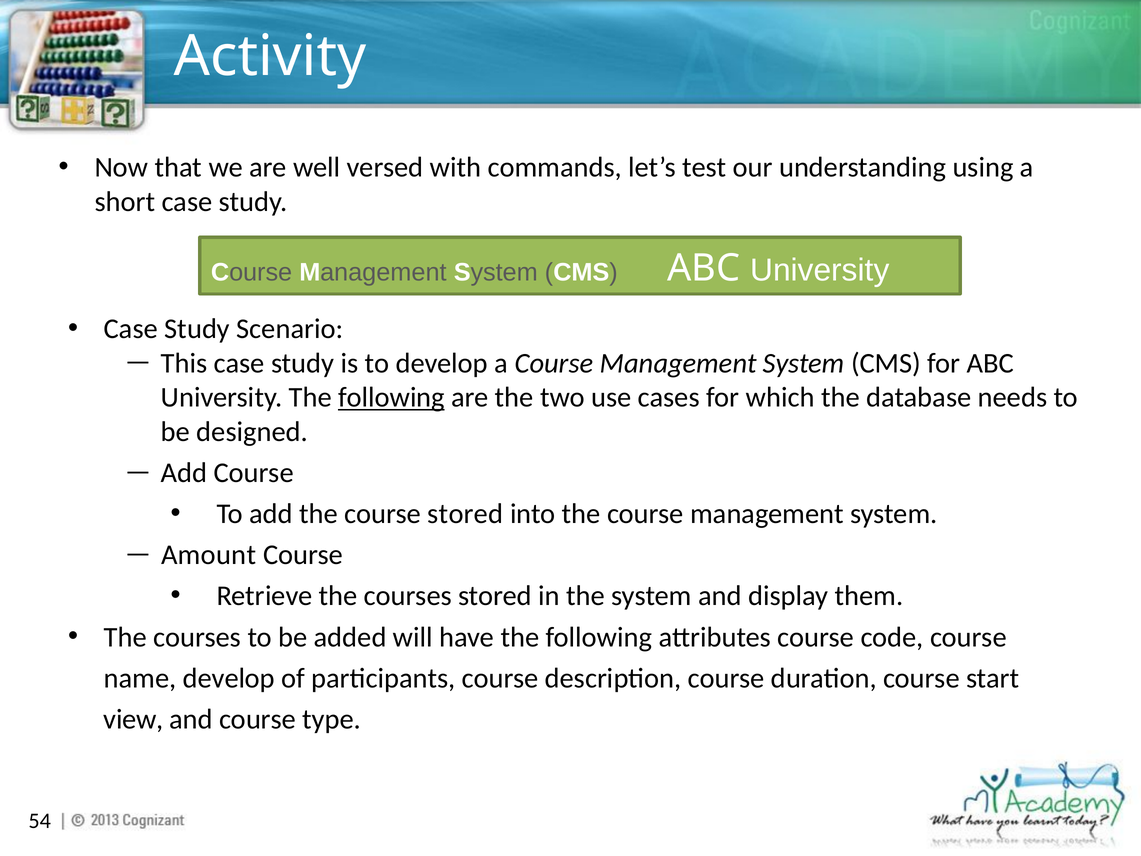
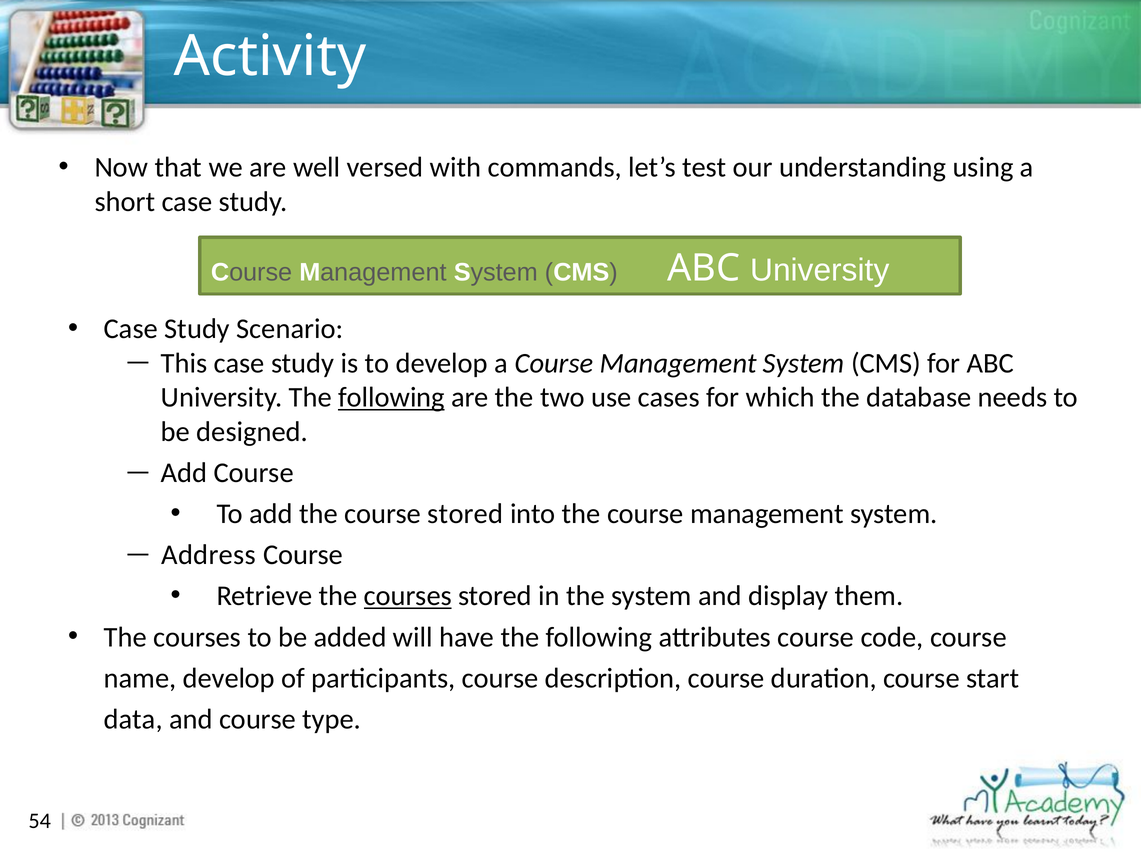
Amount: Amount -> Address (209, 555)
courses underline: none -> present (408, 596)
view: view -> data (133, 719)
